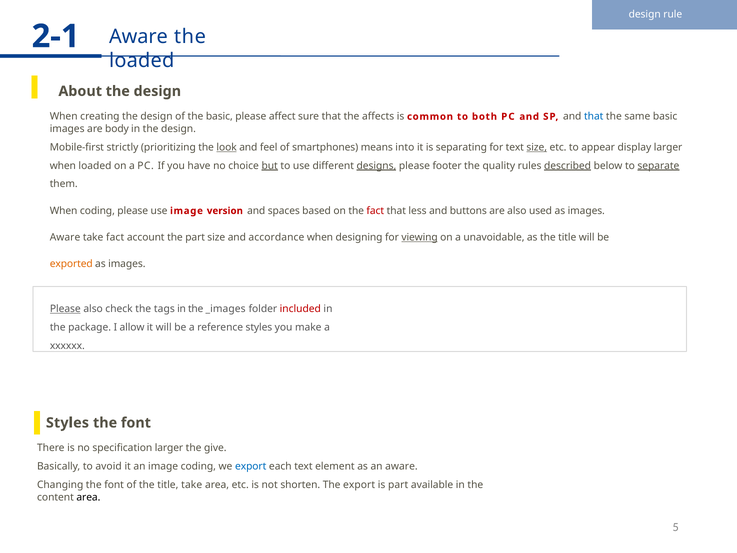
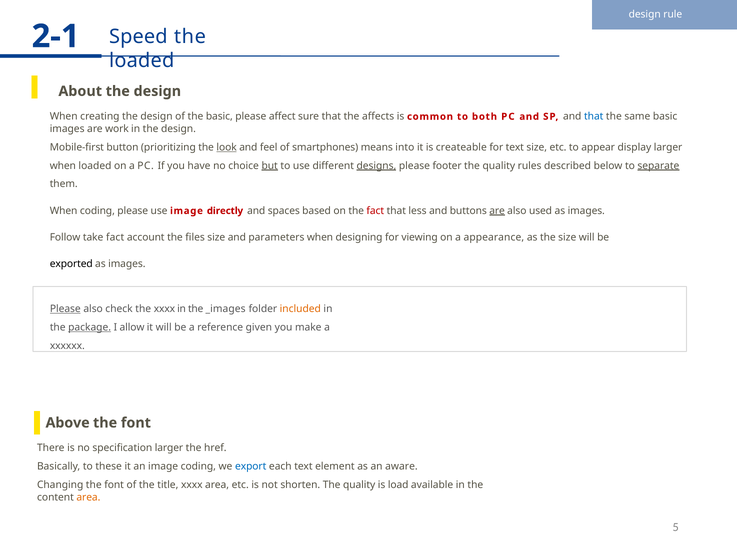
Aware: Aware -> Speed (138, 37)
body: body -> work (117, 129)
strictly: strictly -> button (122, 147)
separating: separating -> createable (461, 147)
size underline: present -> none (537, 147)
described underline: present -> none (568, 166)
version: version -> directly (225, 211)
are underline: none -> present (497, 211)
Aware: Aware -> Follow (65, 237)
the part: part -> files (195, 237)
accordance: accordance -> parameters (276, 237)
viewing underline: present -> none (420, 237)
unavoidable: unavoidable -> appearance (494, 237)
as the title: title -> size (567, 237)
exported colour: orange -> black (71, 264)
the tags: tags -> xxxx (164, 309)
included colour: red -> orange (300, 309)
package underline: none -> present (90, 327)
reference styles: styles -> given (259, 327)
Styles: Styles -> Above (68, 423)
give: give -> href (215, 448)
avoid: avoid -> these (109, 466)
title take: take -> xxxx (192, 485)
export: export -> quality (359, 485)
is part: part -> load (398, 485)
area colour: black -> orange (88, 497)
